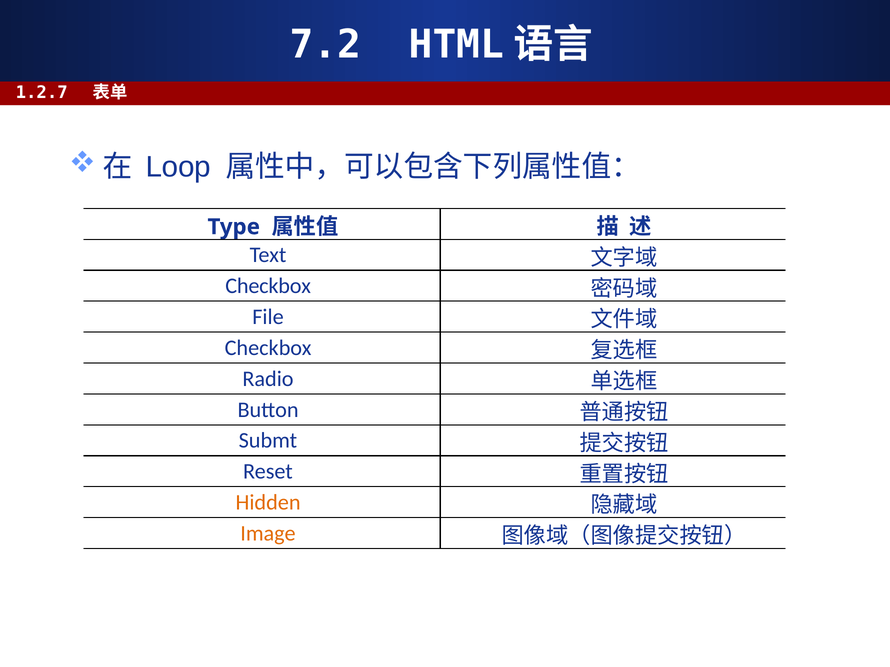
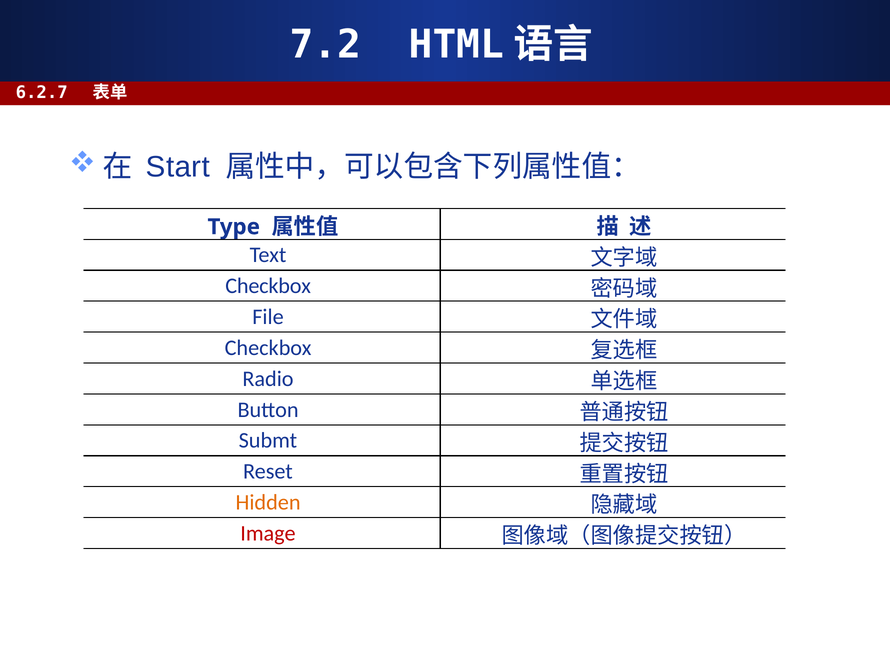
1.2.7: 1.2.7 -> 6.2.7 (42, 92)
Loop: Loop -> Start (178, 167)
Image colour: orange -> red (268, 534)
